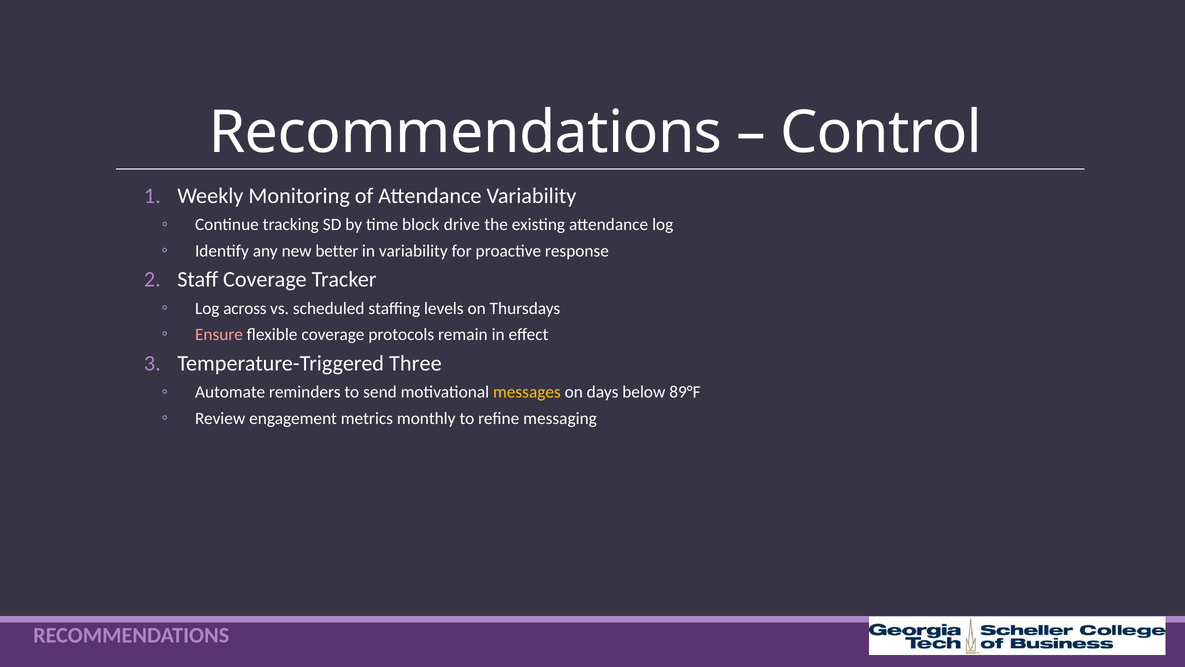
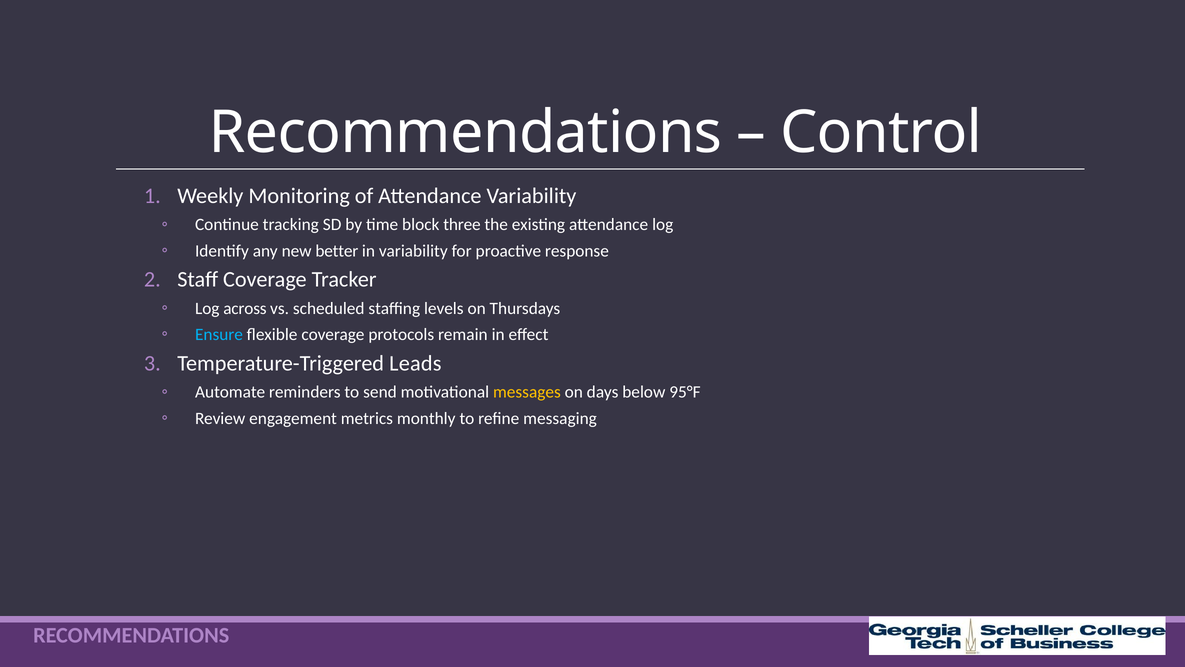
drive: drive -> three (462, 225)
Ensure colour: pink -> light blue (219, 334)
Three: Three -> Leads (415, 363)
89°F: 89°F -> 95°F (685, 392)
